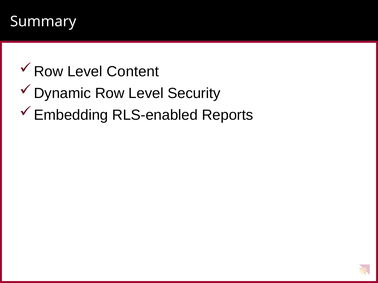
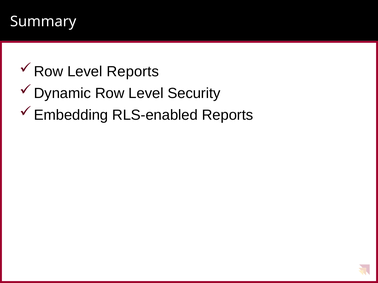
Level Content: Content -> Reports (133, 72)
